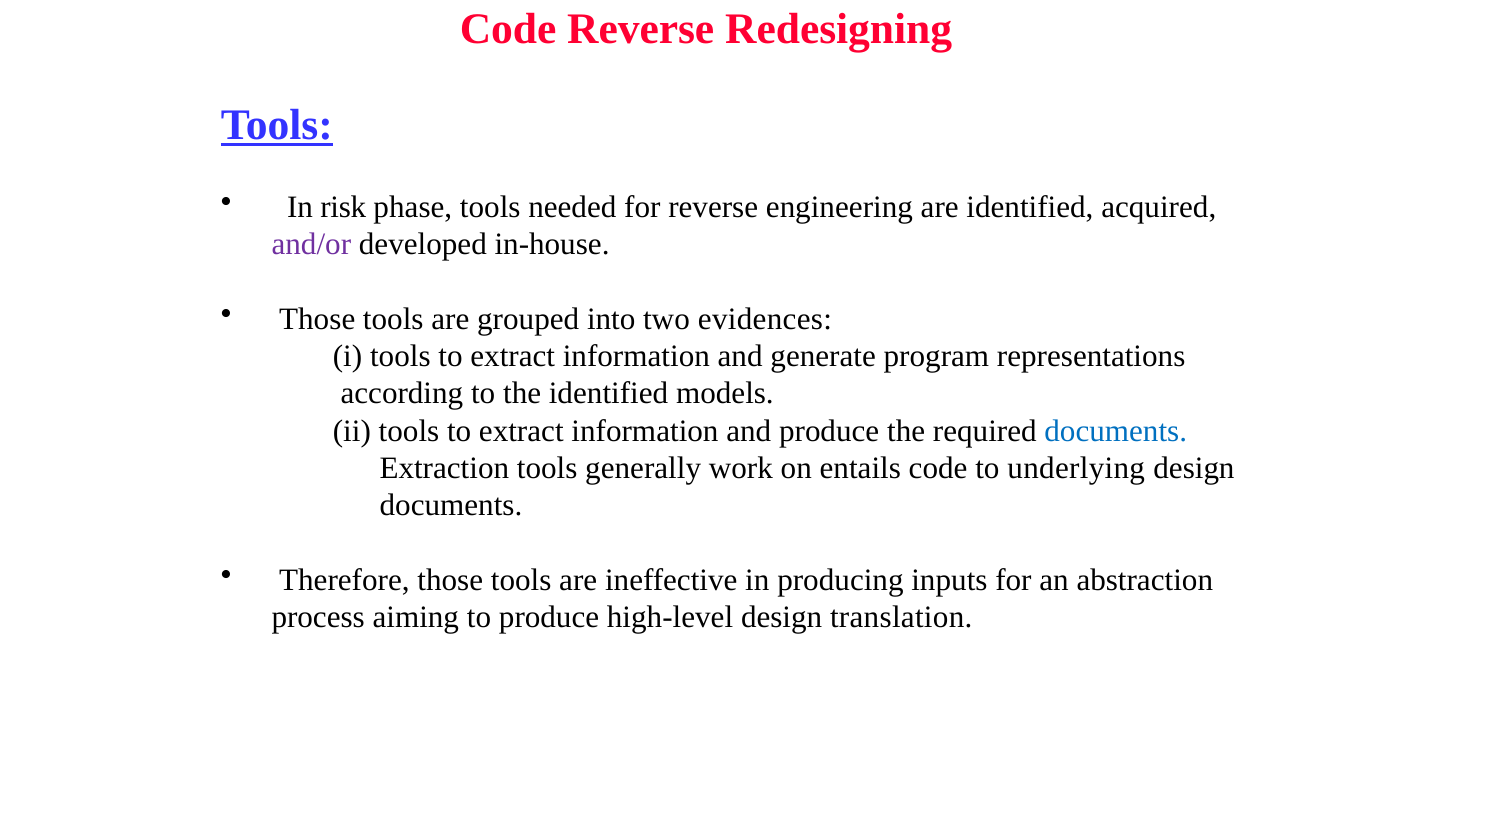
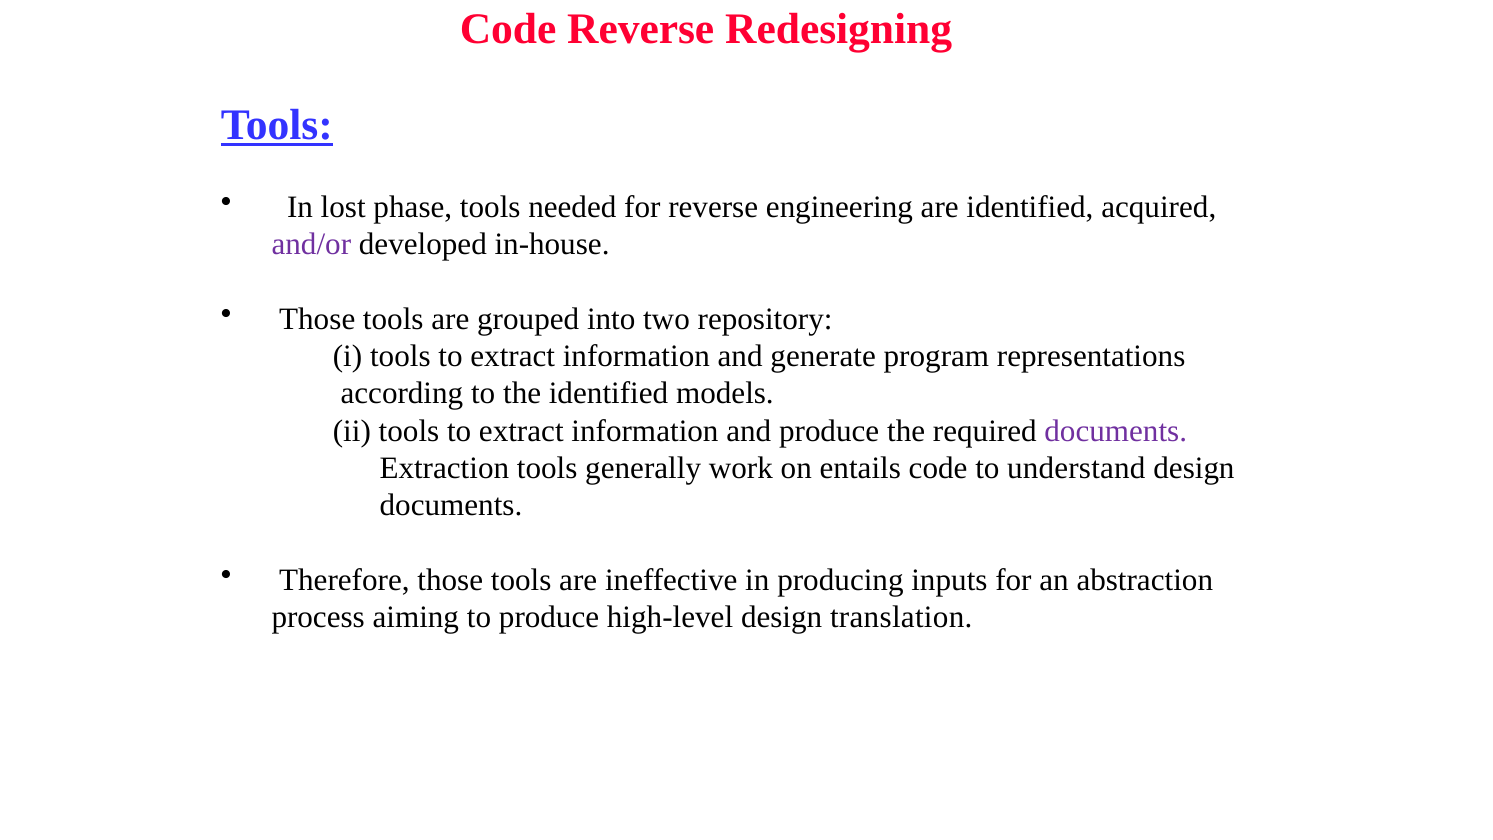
risk: risk -> lost (343, 207)
evidences: evidences -> repository (765, 319)
documents colour: blue -> purple (1116, 431)
underlying: underlying -> understand (1076, 468)
